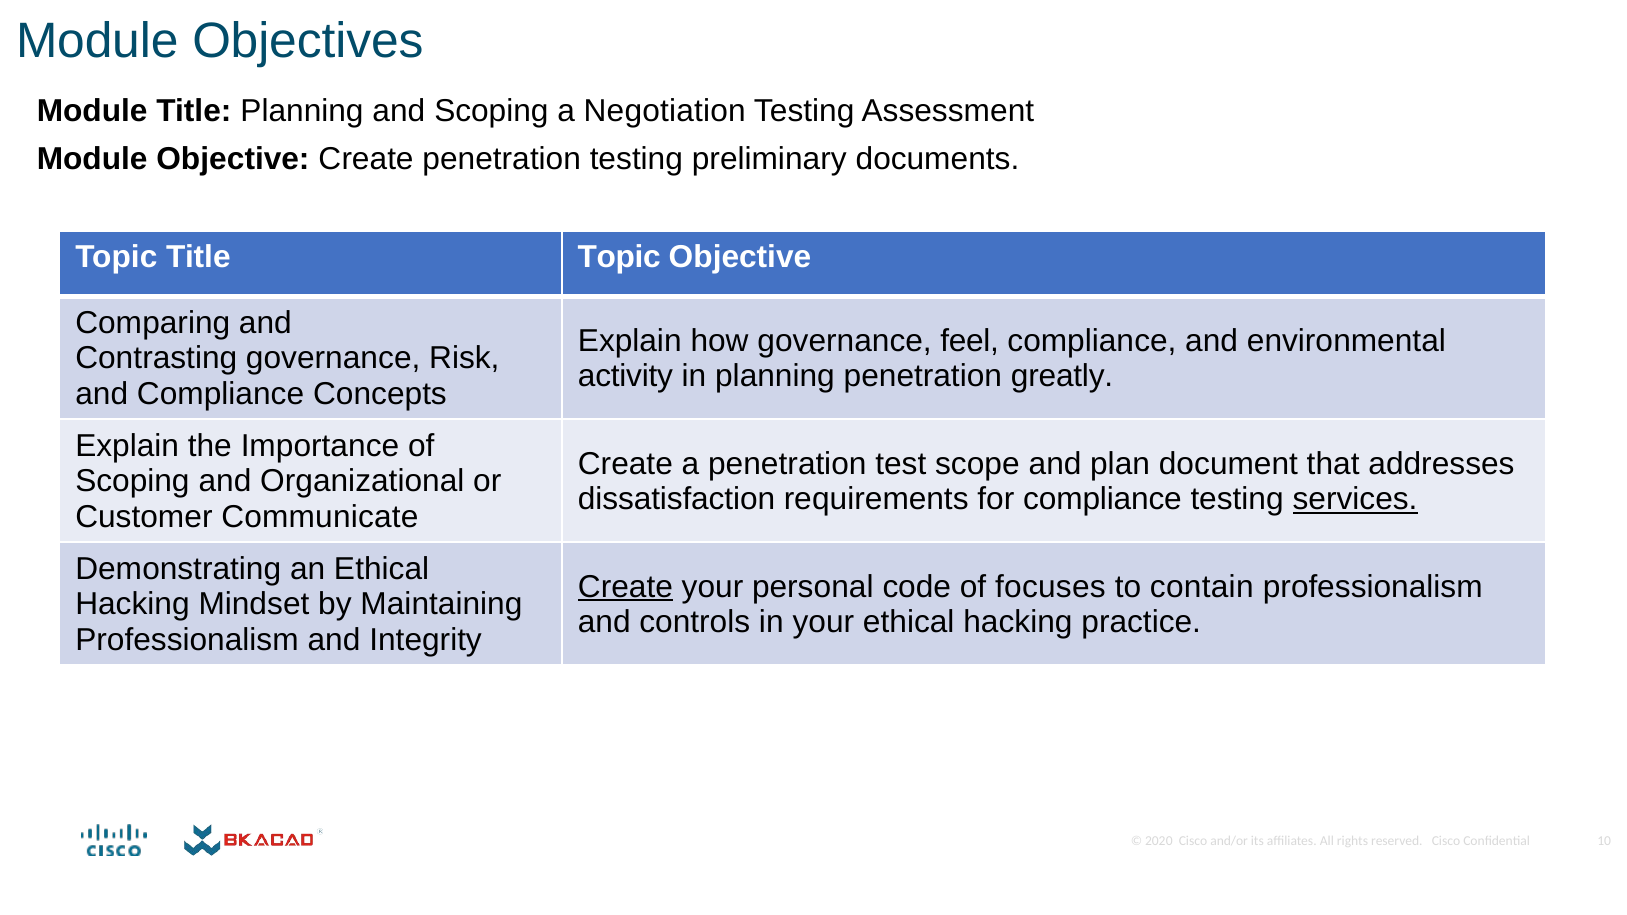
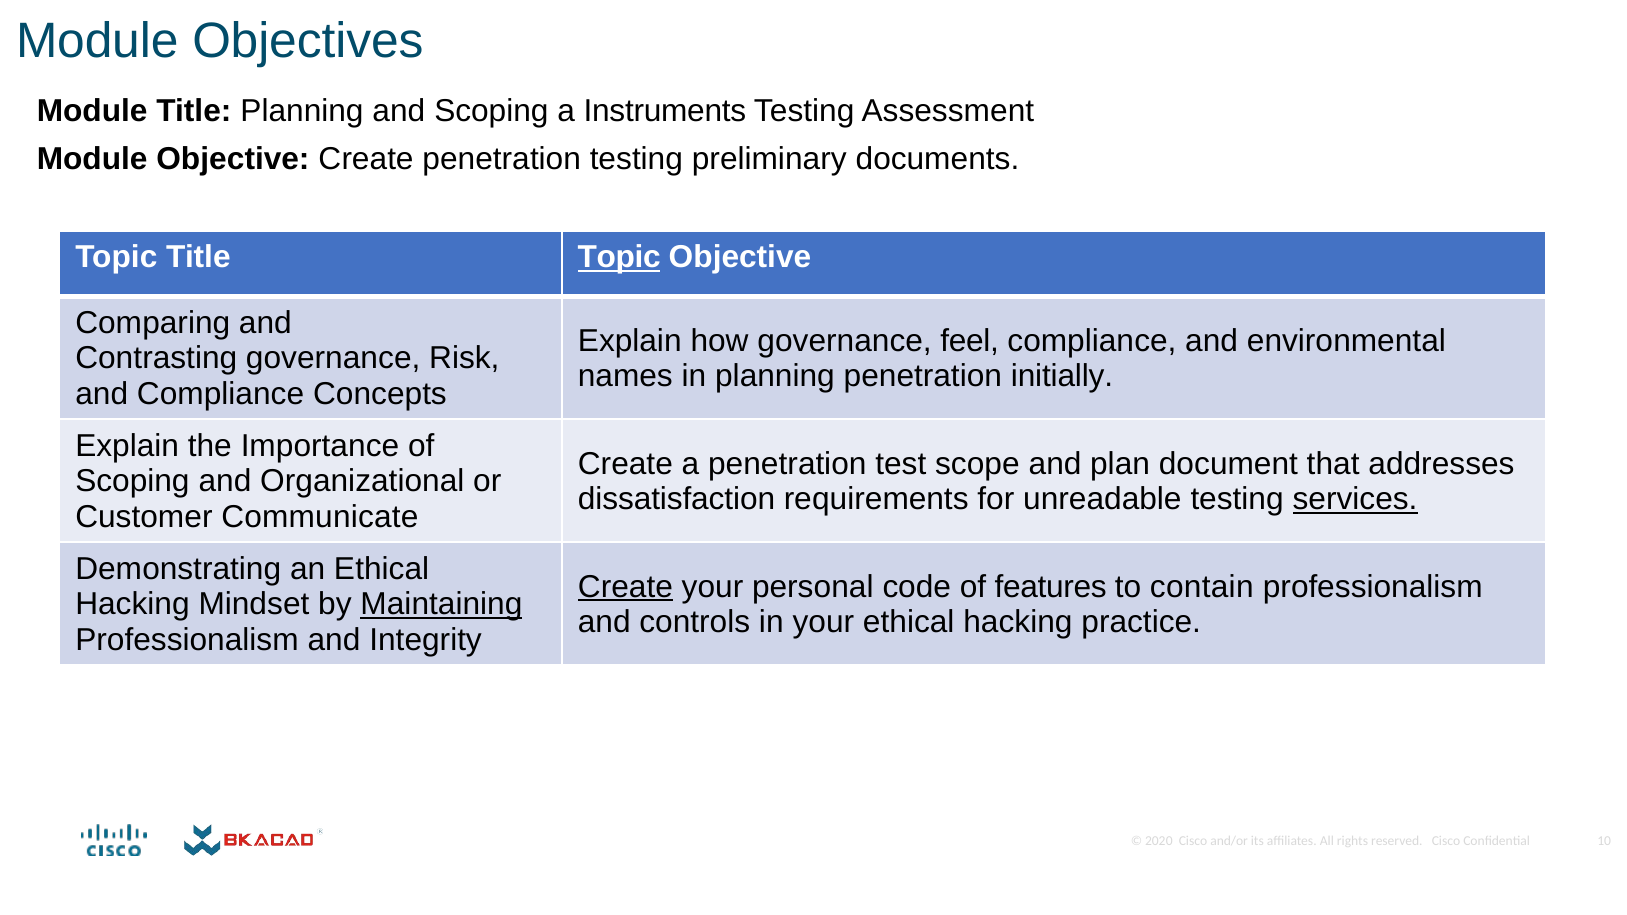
Negotiation: Negotiation -> Instruments (665, 111)
Topic underline: none -> present (619, 257)
activity: activity -> names (625, 376)
greatly: greatly -> initially (1062, 376)
for compliance: compliance -> unreadable (1102, 499)
focuses: focuses -> features (1051, 587)
Maintaining underline: none -> present (441, 605)
